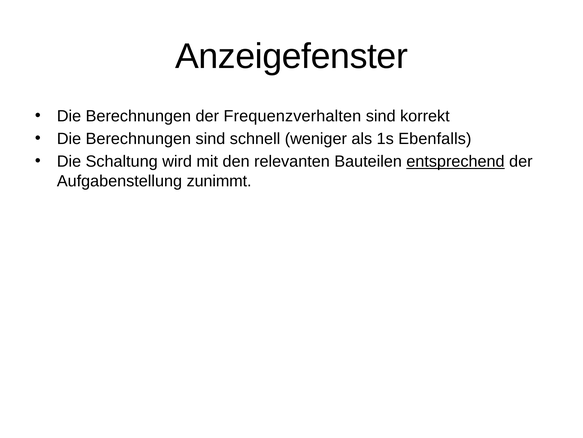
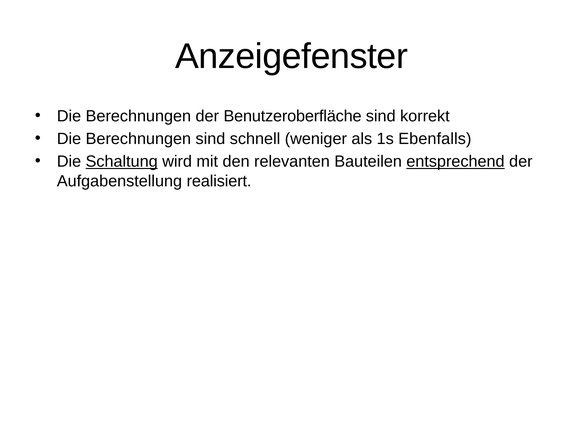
Frequenzverhalten: Frequenzverhalten -> Benutzeroberfläche (293, 116)
Schaltung underline: none -> present (122, 161)
zunimmt: zunimmt -> realisiert (219, 181)
